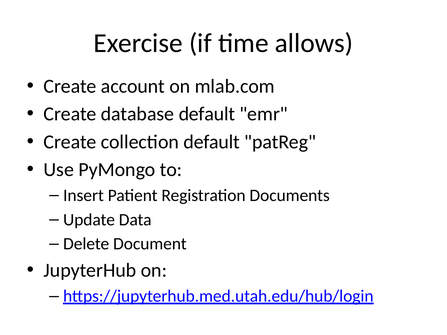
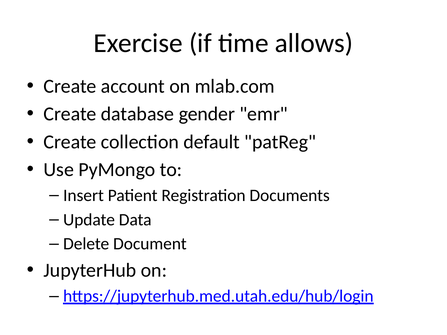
database default: default -> gender (207, 114)
